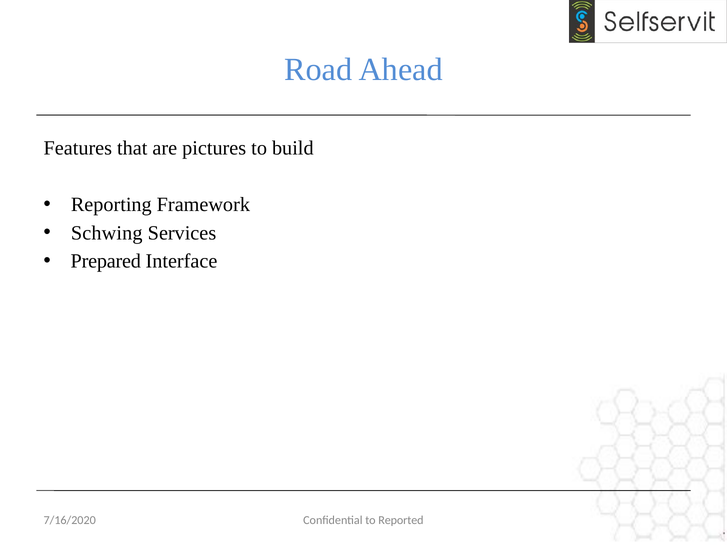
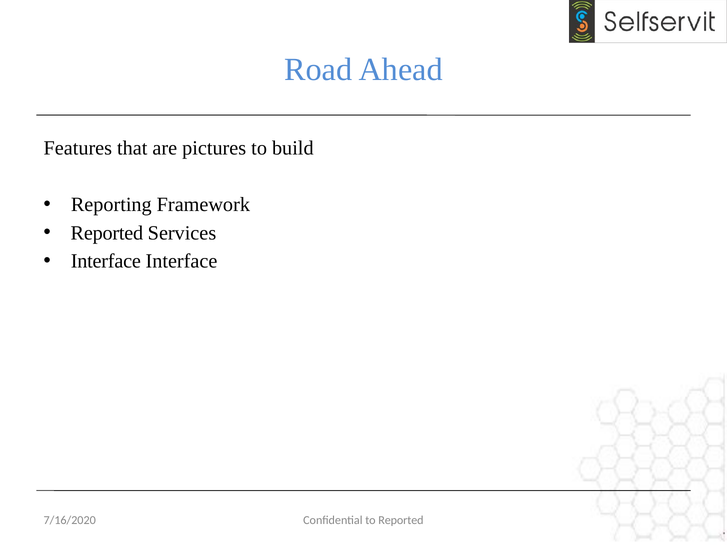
Schwing: Schwing -> Reported (107, 233)
Prepared: Prepared -> Interface (106, 261)
